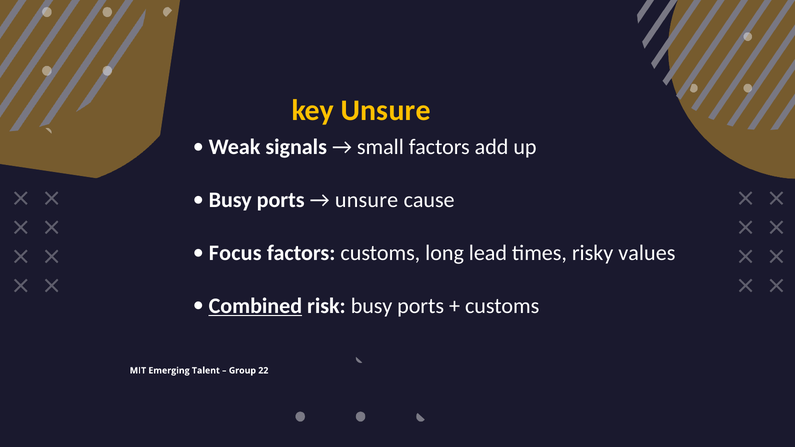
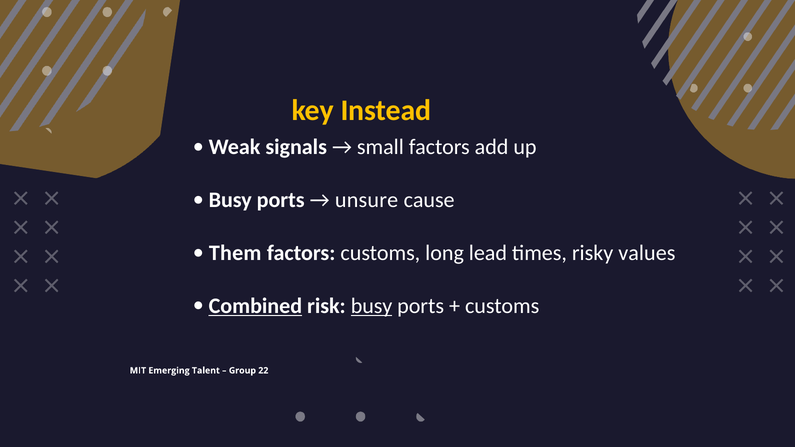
key Unsure: Unsure -> Instead (386, 110)
Focus: Focus -> Them (235, 253)
busy underline: none -> present (372, 306)
